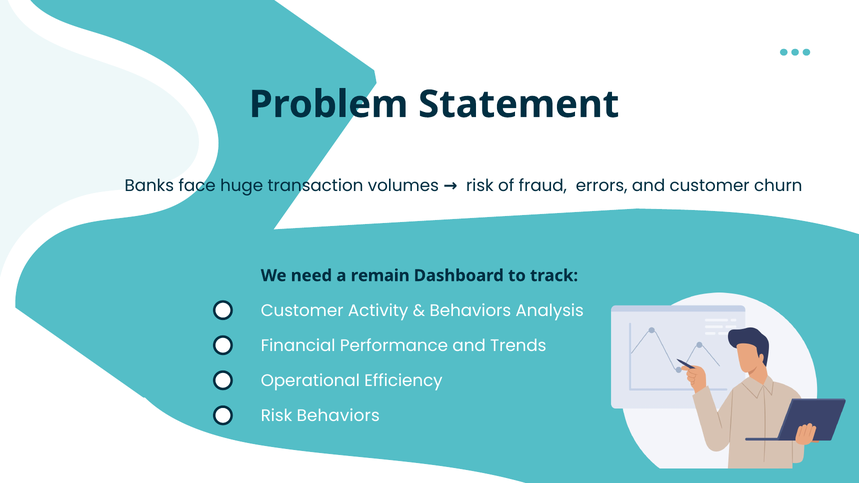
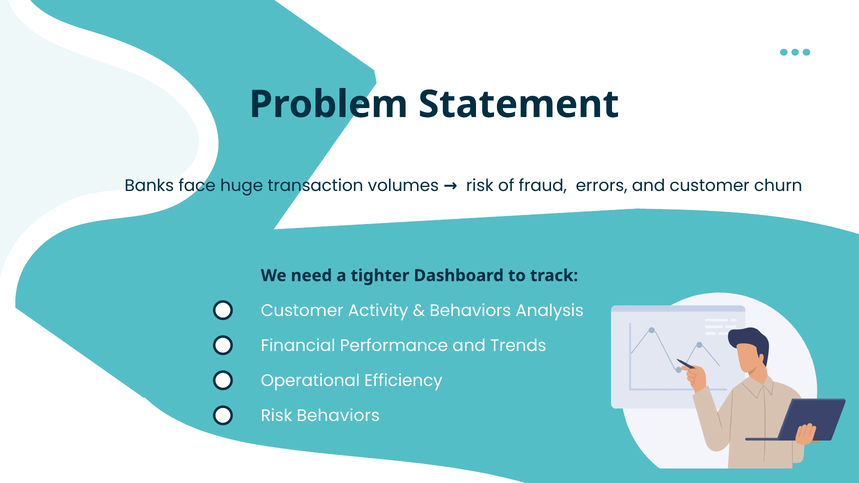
remain: remain -> tighter (380, 276)
